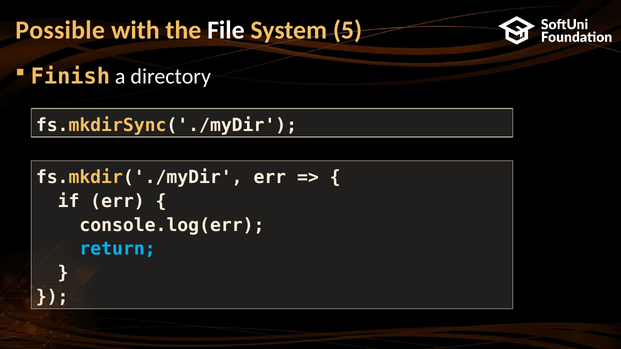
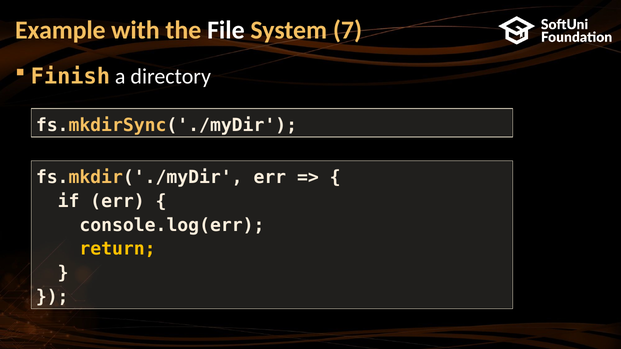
Possible: Possible -> Example (60, 30)
5: 5 -> 7 (348, 30)
return colour: light blue -> yellow (118, 249)
